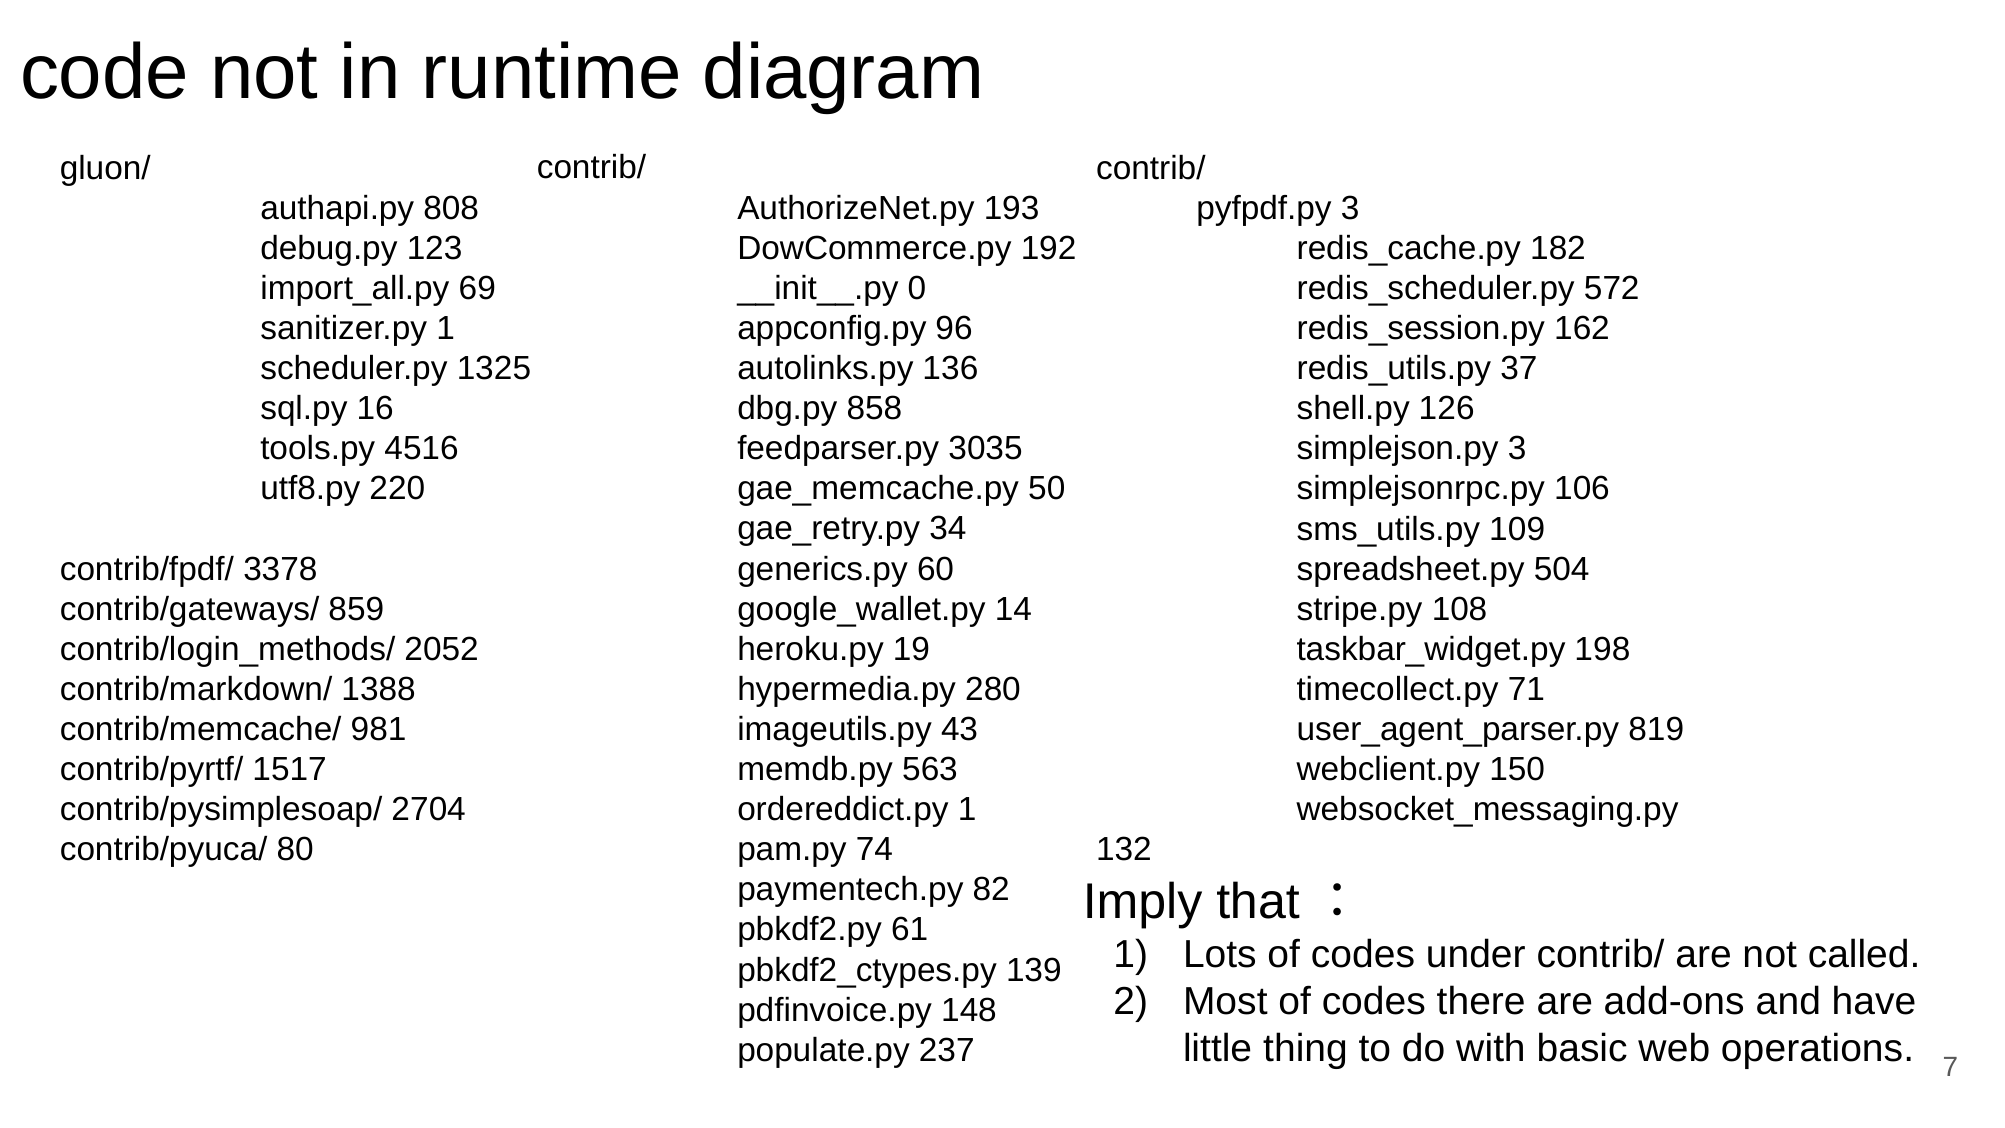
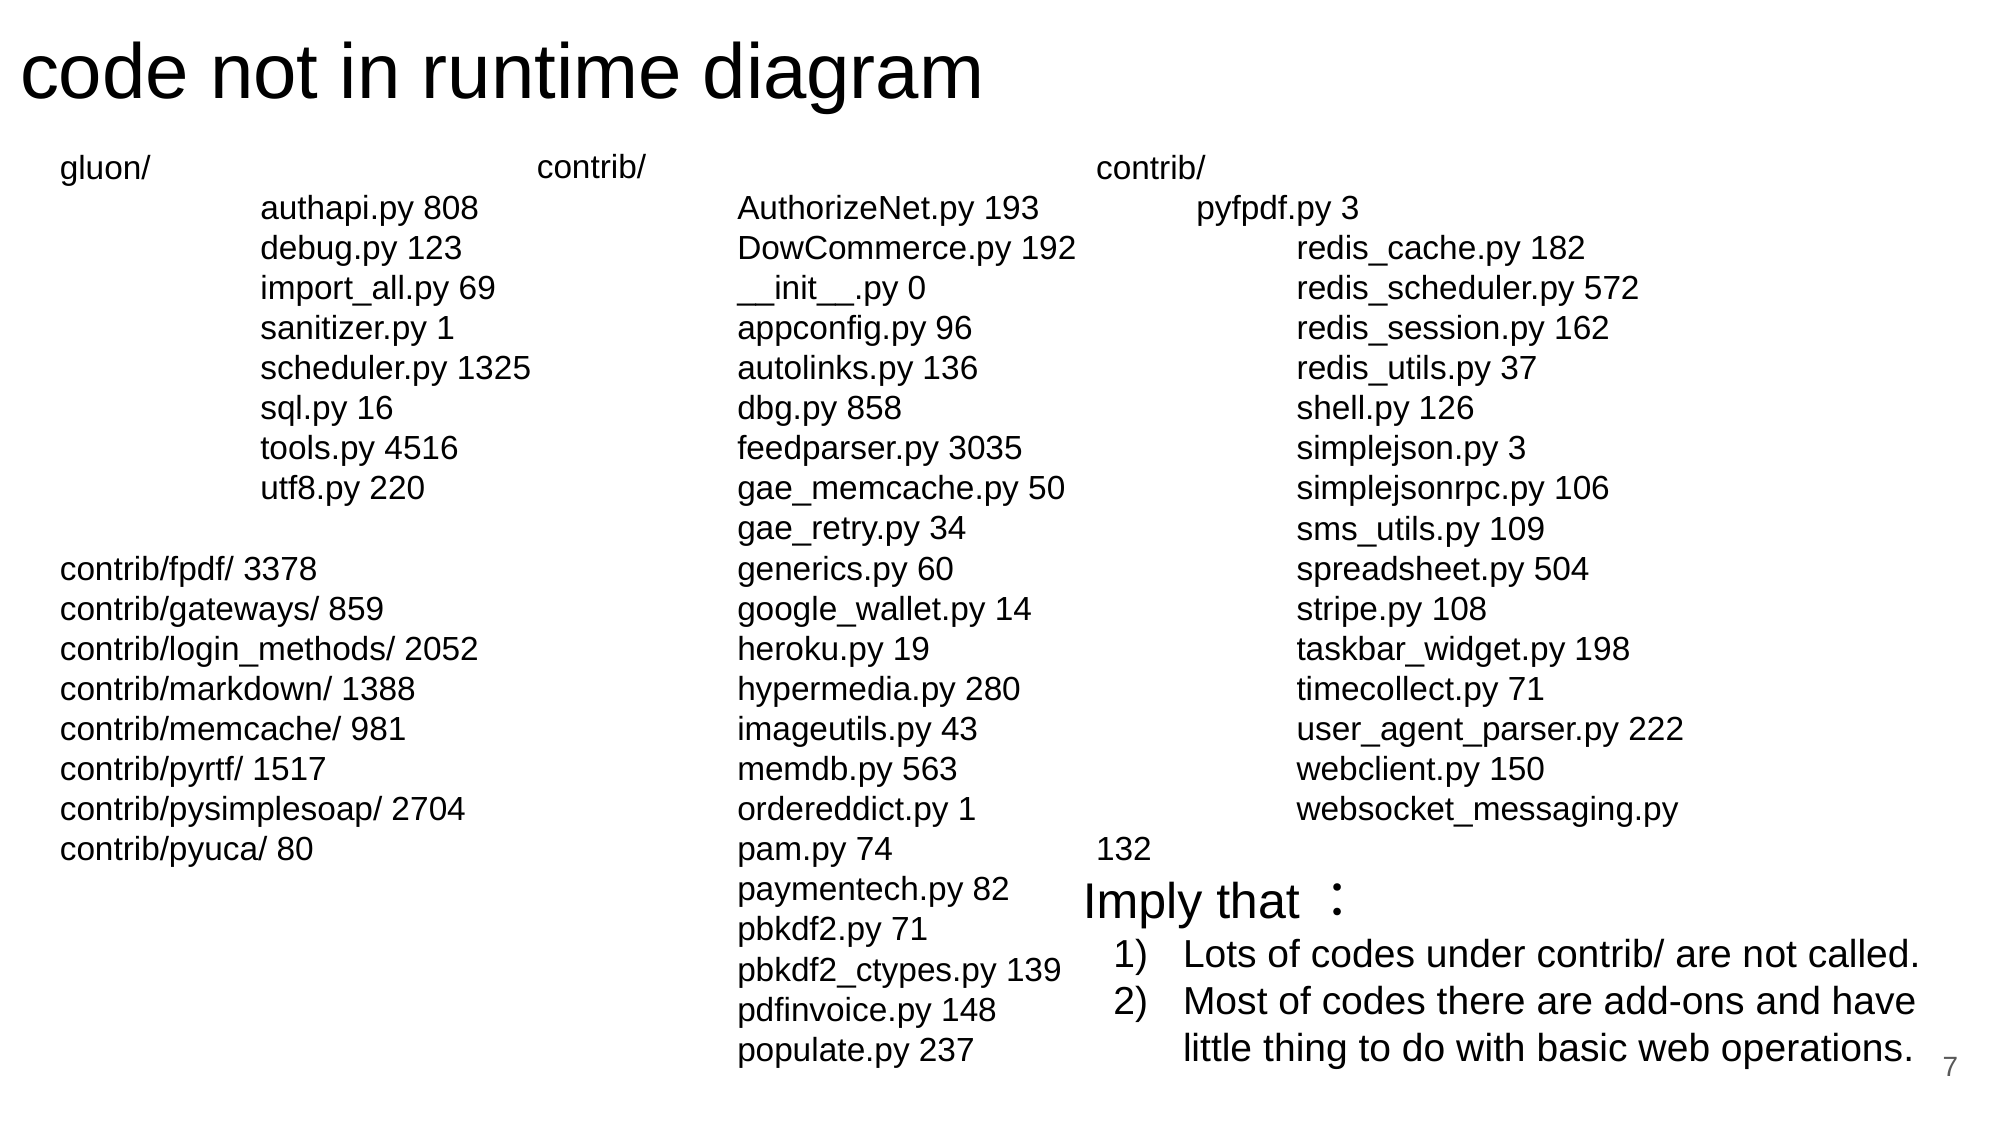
819: 819 -> 222 (1656, 729)
pbkdf2.py 61: 61 -> 71 (910, 930)
